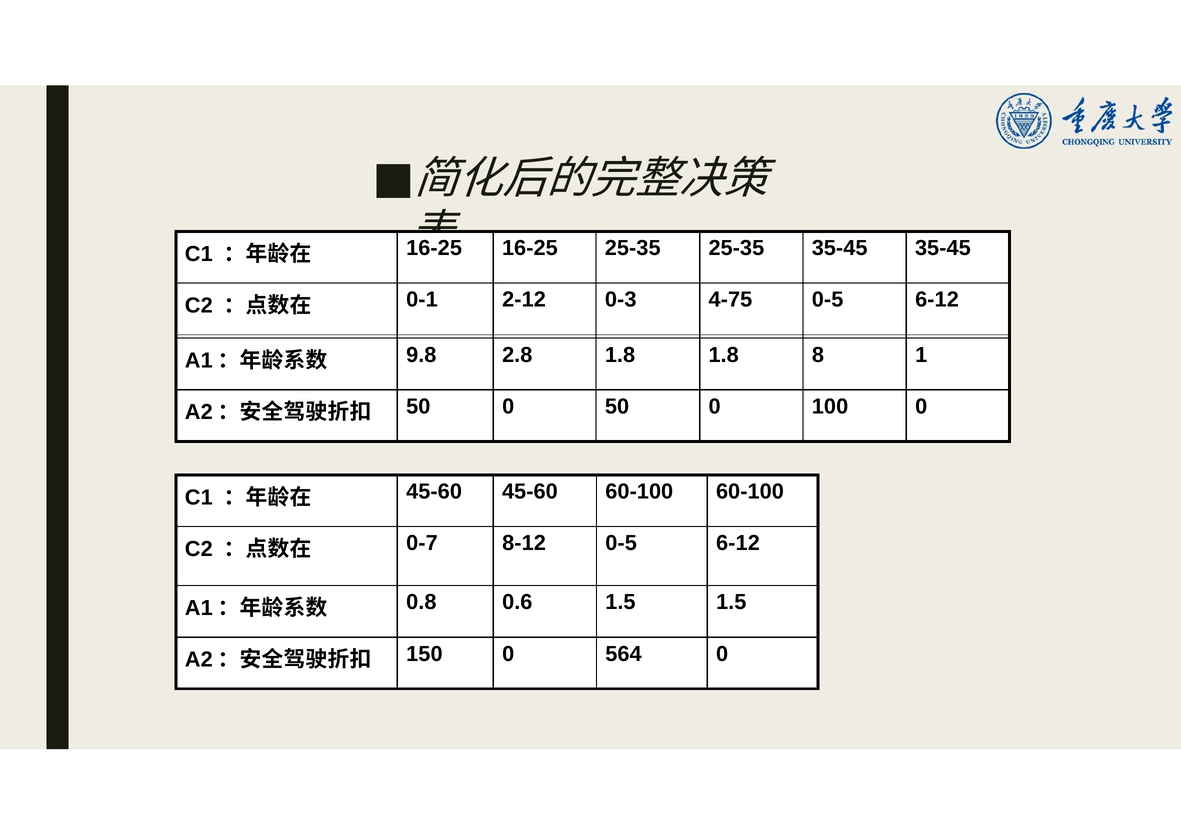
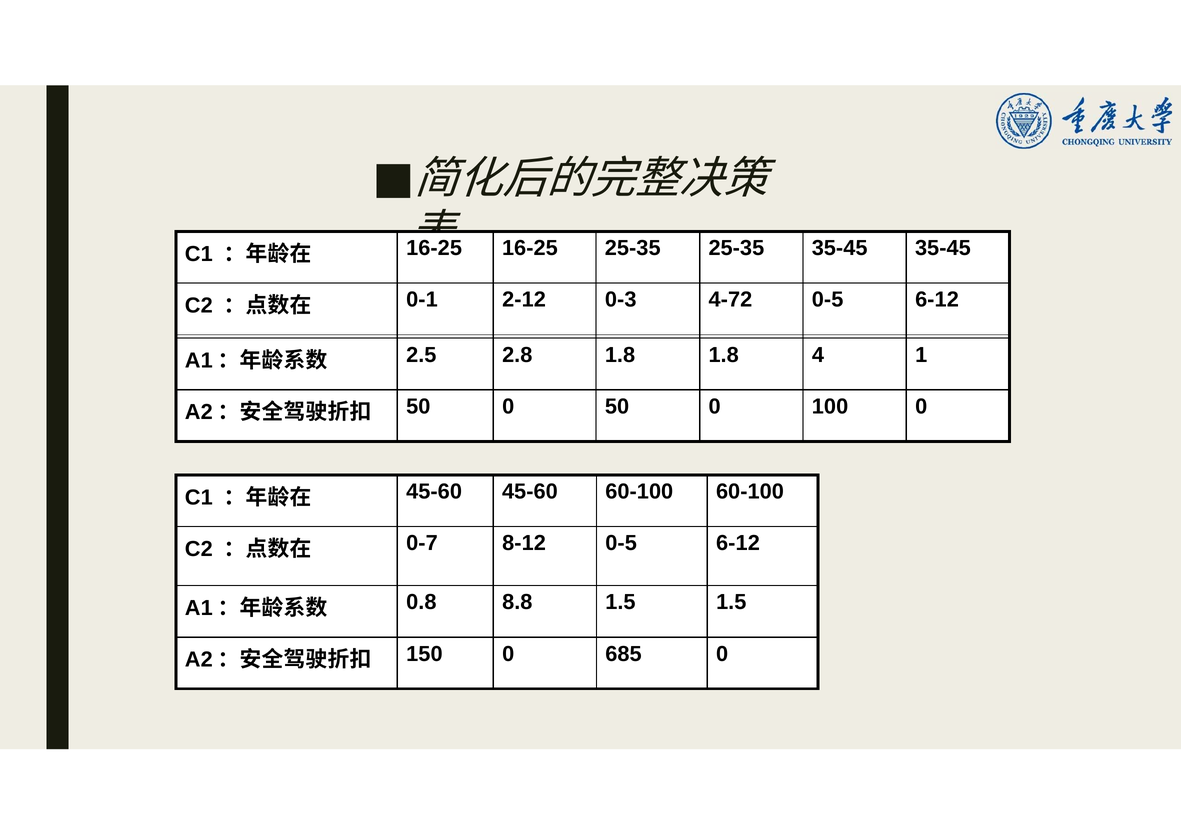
4-75: 4-75 -> 4-72 (730, 300)
9.8: 9.8 -> 2.5 (421, 355)
8: 8 -> 4 (818, 355)
0.6: 0.6 -> 8.8 (517, 602)
564: 564 -> 685 (624, 654)
